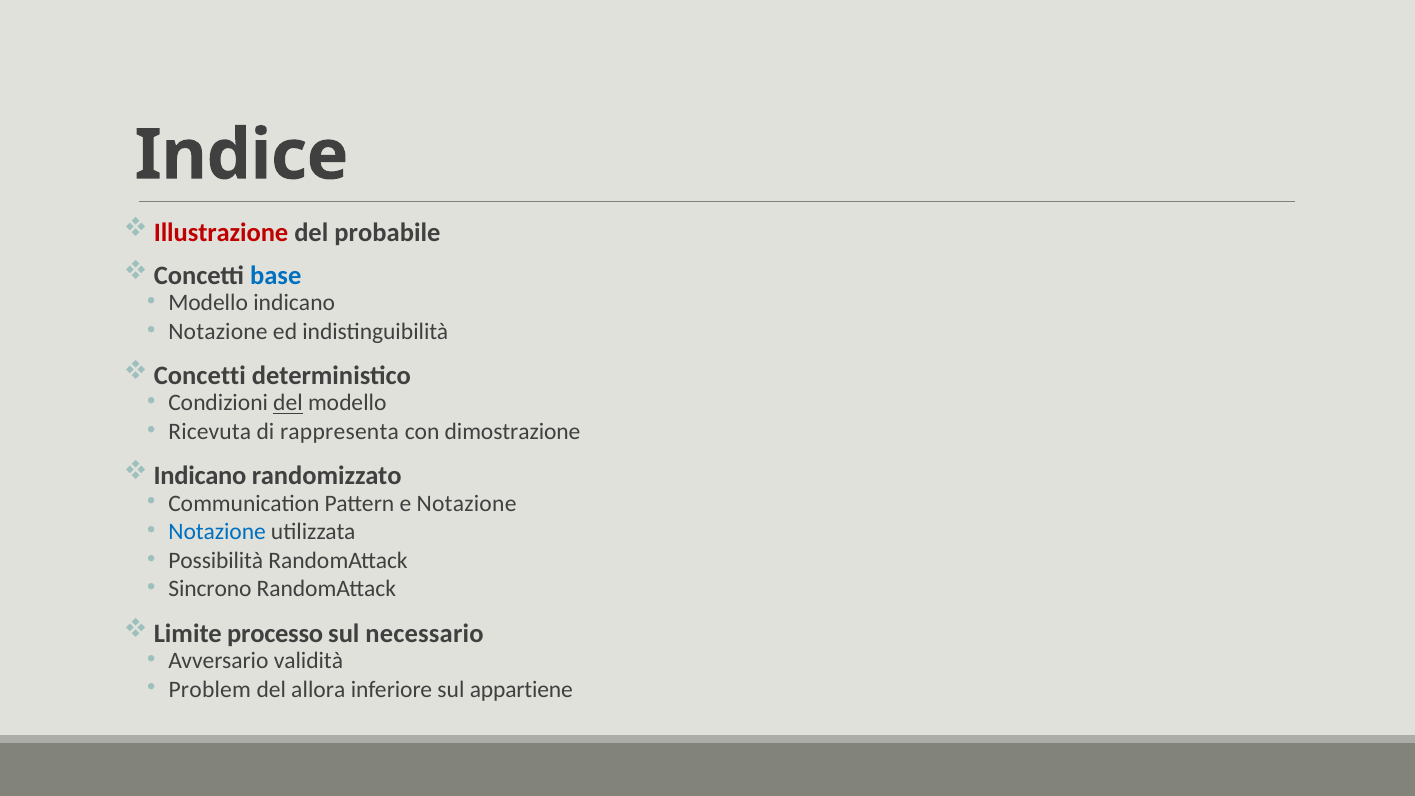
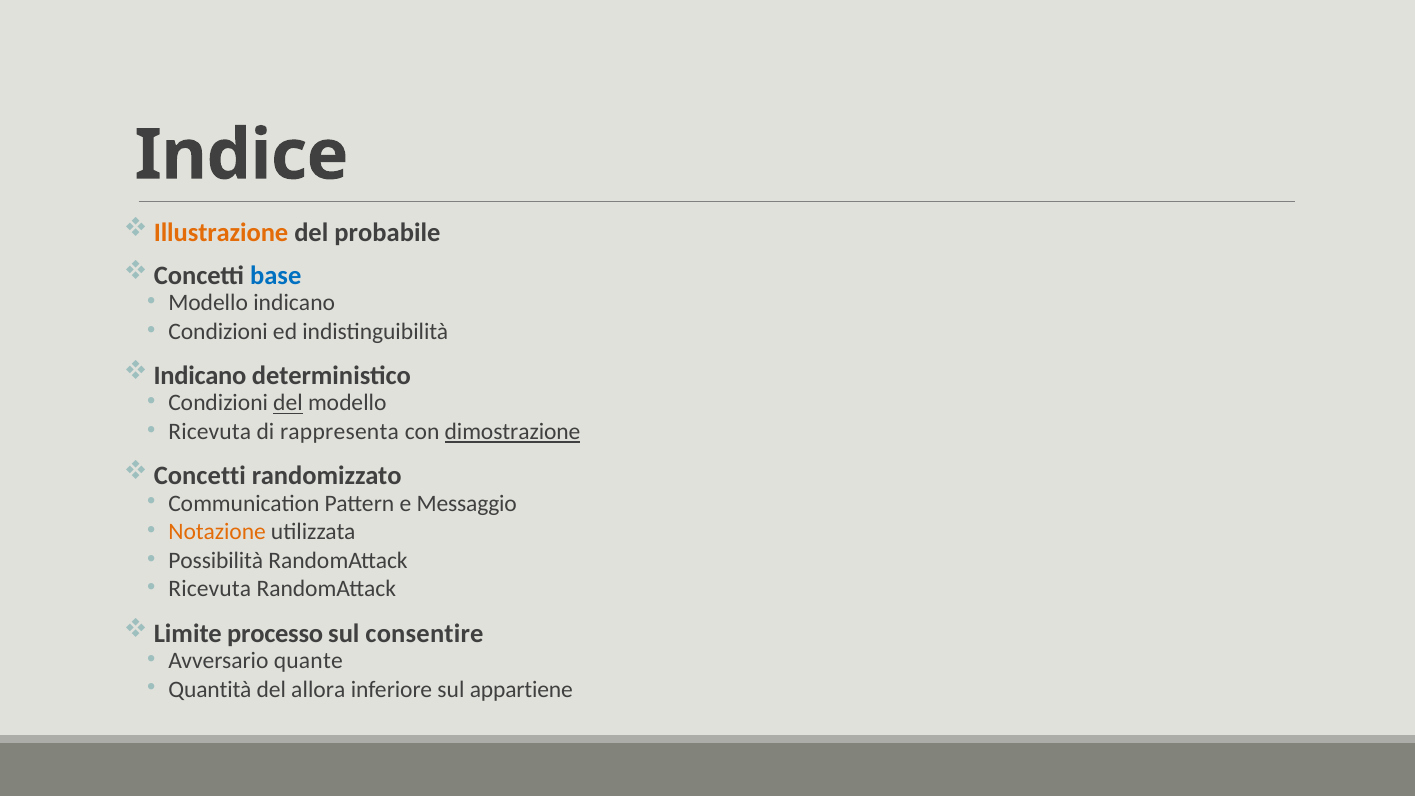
Illustrazione colour: red -> orange (221, 233)
Notazione: Notazione -> Condizioni (218, 332)
Concetti: Concetti -> Indicano (200, 376)
dimostrazione underline: none -> present (513, 432)
Indicano: Indicano -> Concetti (200, 476)
e Notazione: Notazione -> Messaggio (467, 503)
Notazione colour: blue -> orange (217, 532)
Sincrono: Sincrono -> Ricevuta (210, 589)
necessario: necessario -> consentire (425, 633)
validità: validità -> quante (308, 661)
Problem: Problem -> Quantità (210, 689)
